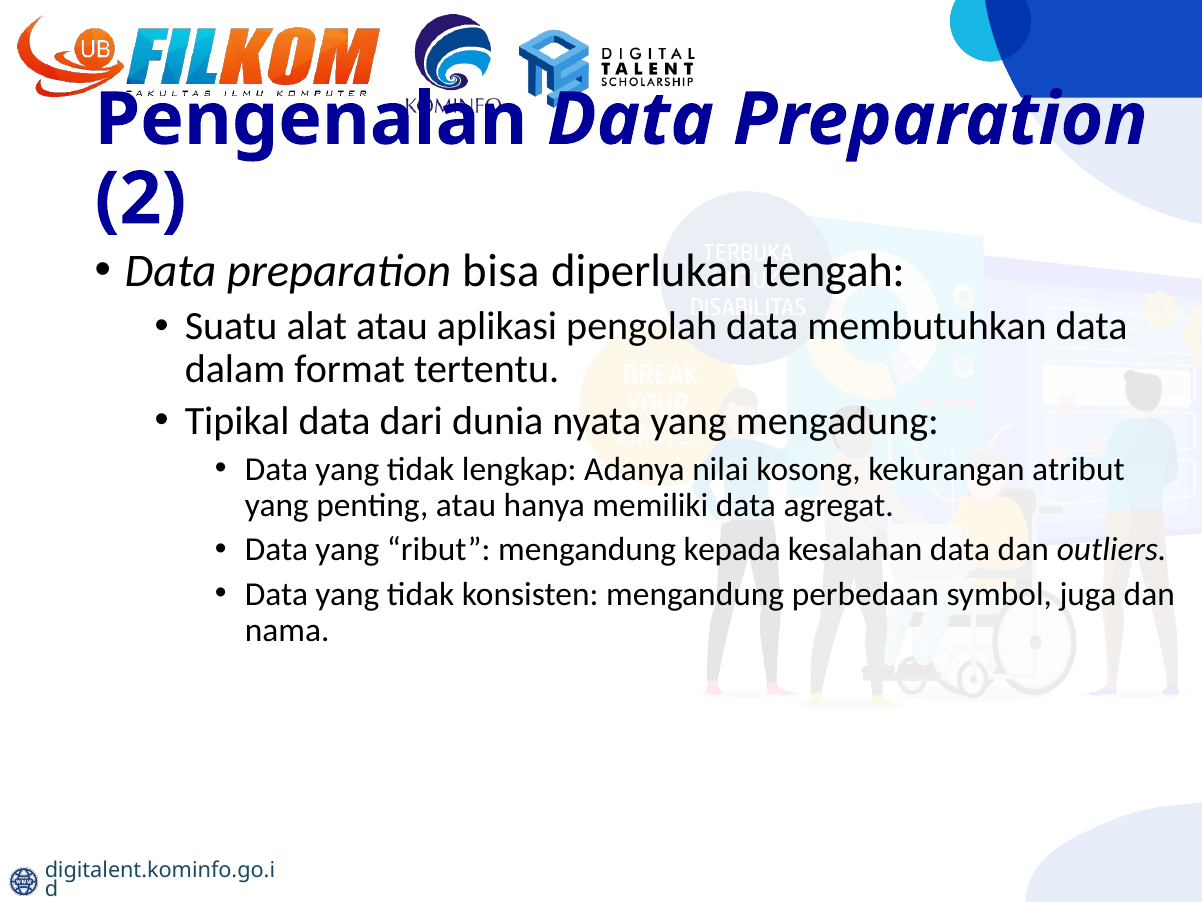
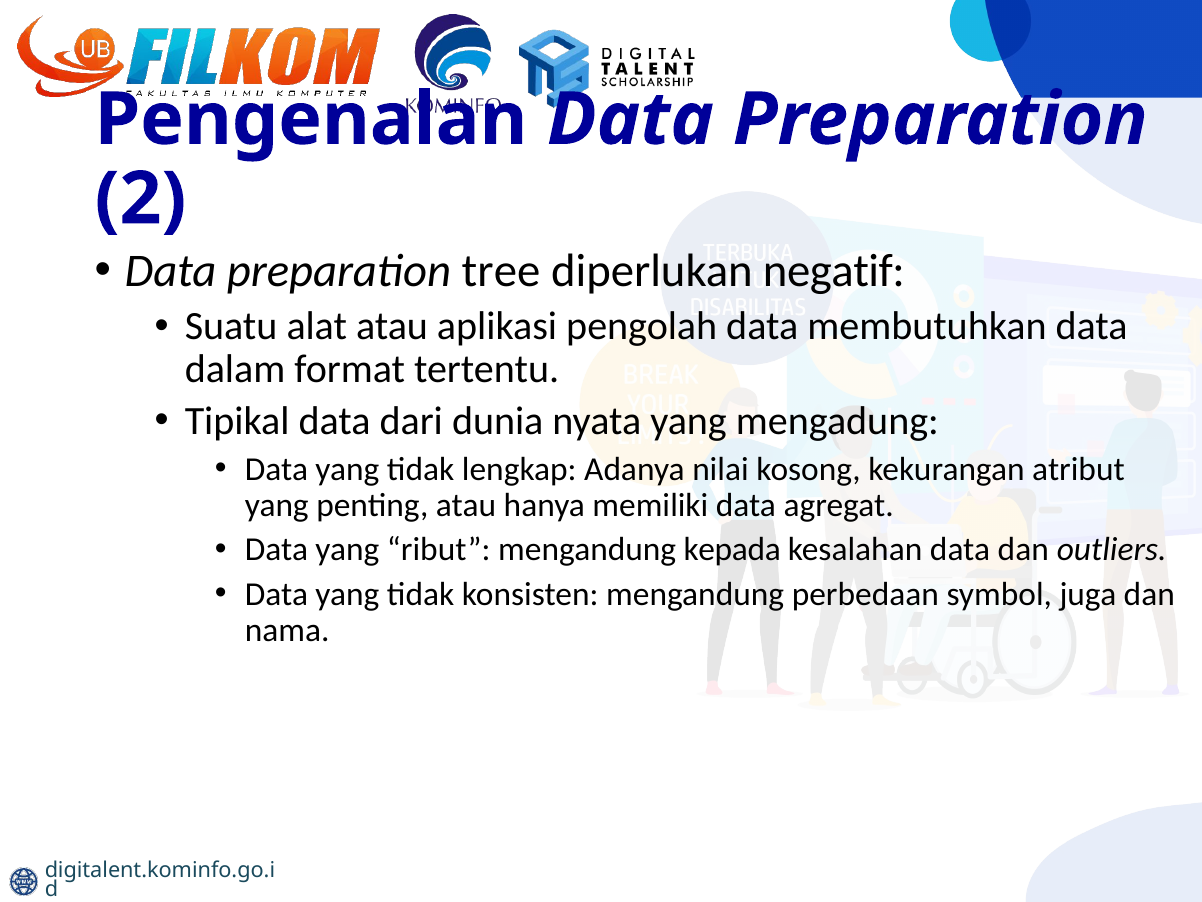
bisa: bisa -> tree (501, 271)
tengah: tengah -> negatif (834, 271)
